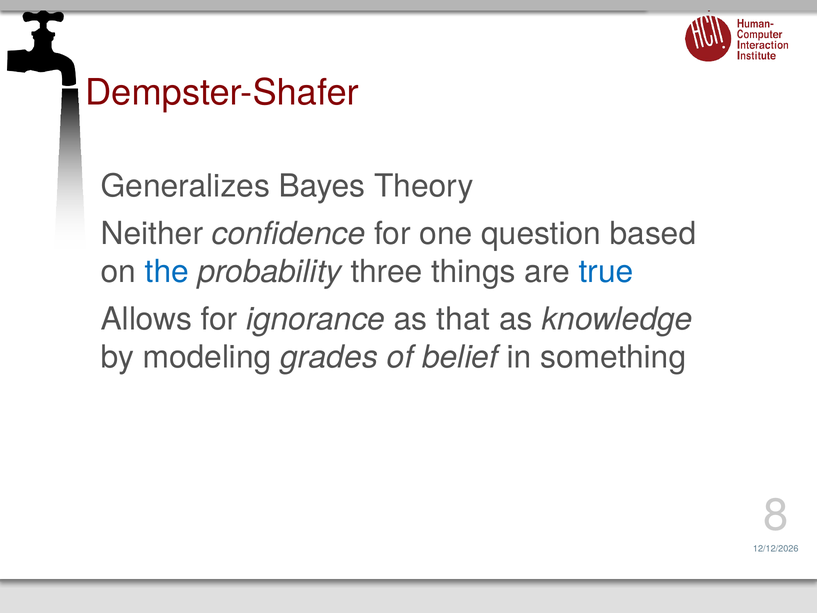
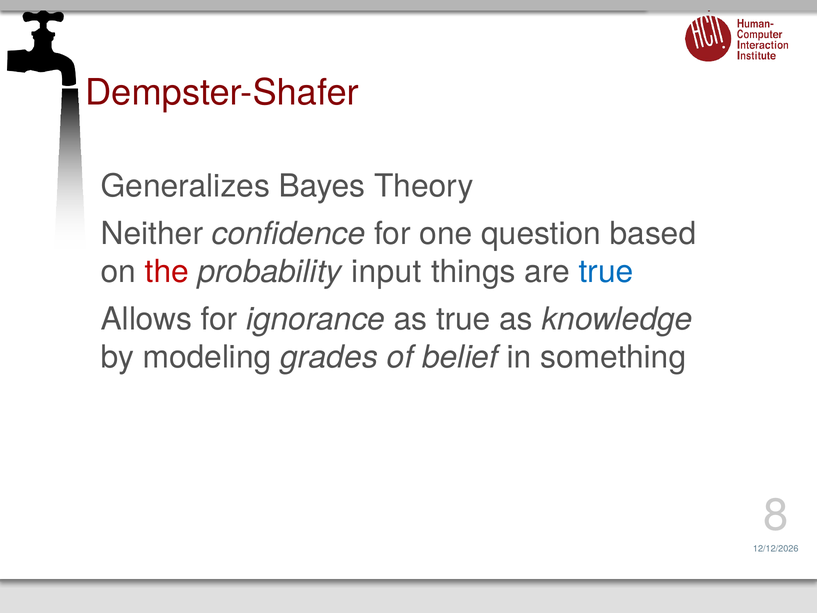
the colour: blue -> red (167, 272)
three: three -> input (386, 272)
as that: that -> true (463, 319)
